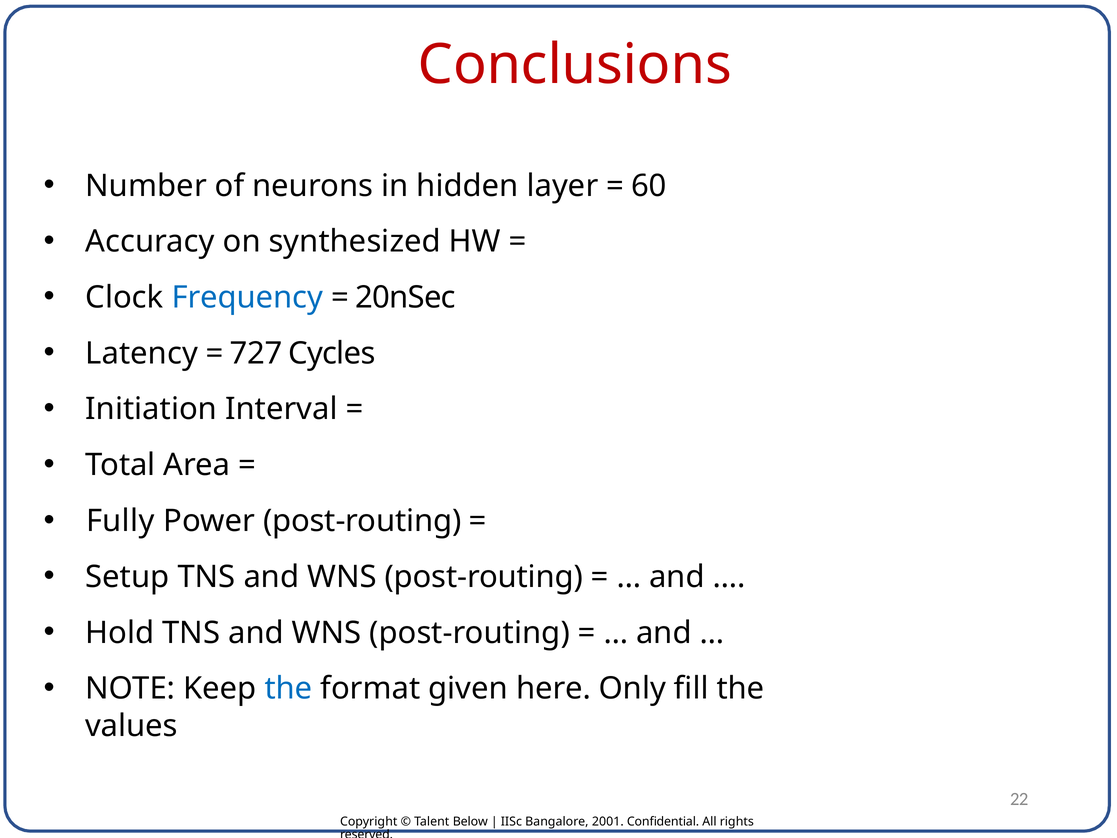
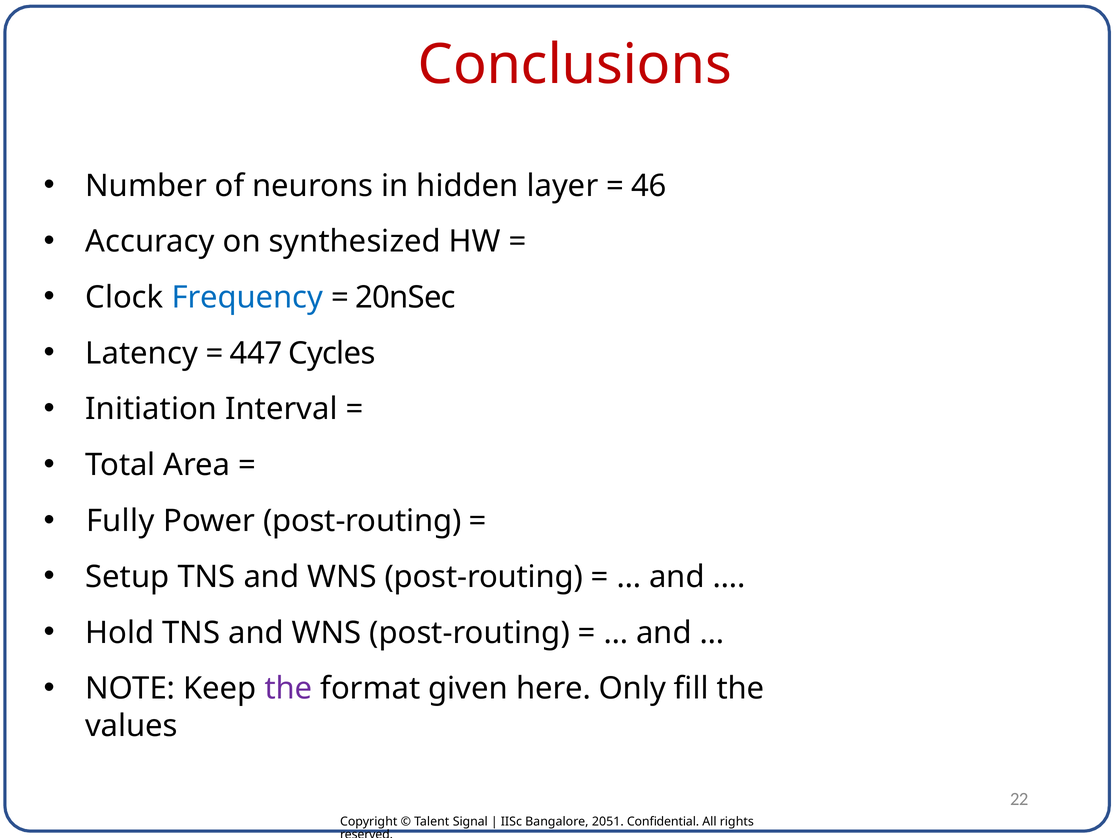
60: 60 -> 46 (649, 186)
727: 727 -> 447 (256, 353)
the colour: blue -> purple (289, 688)
Below: Below -> Signal (470, 821)
2001: 2001 -> 2051 (608, 821)
